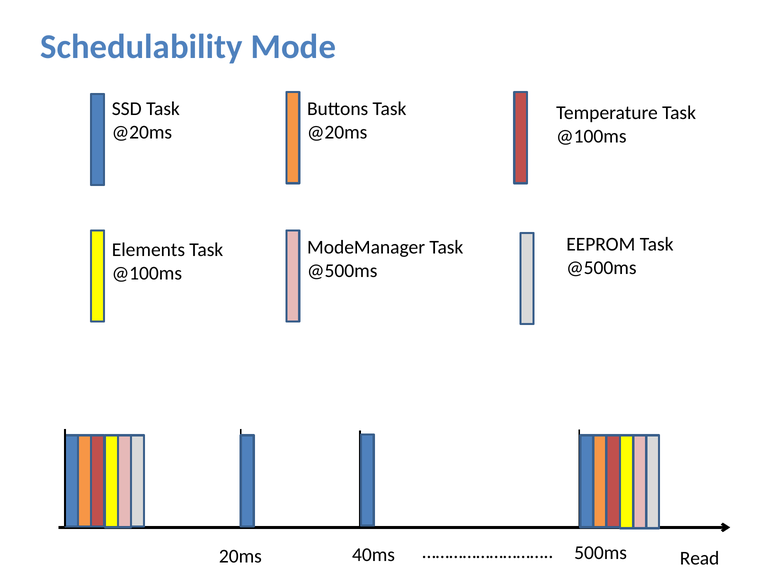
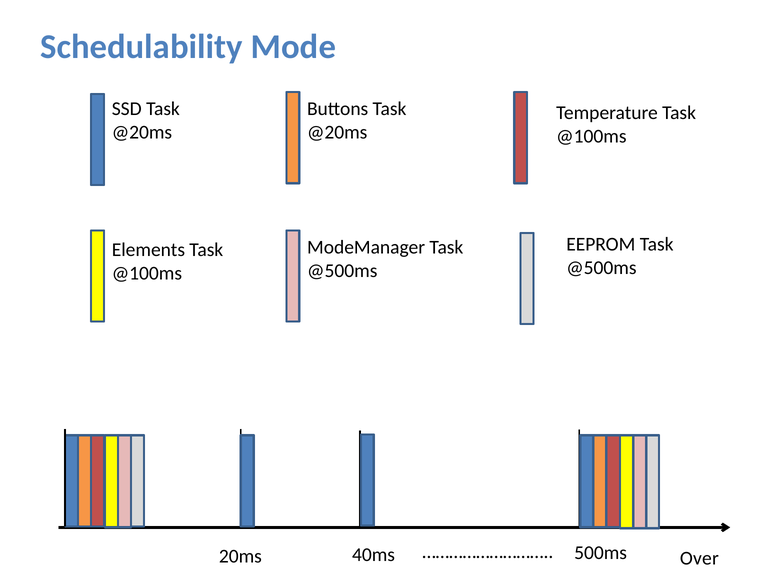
Read: Read -> Over (699, 558)
